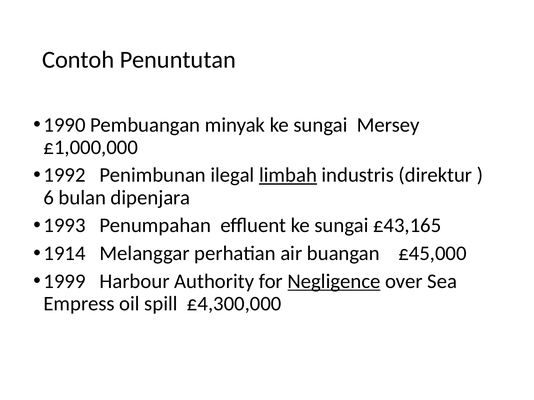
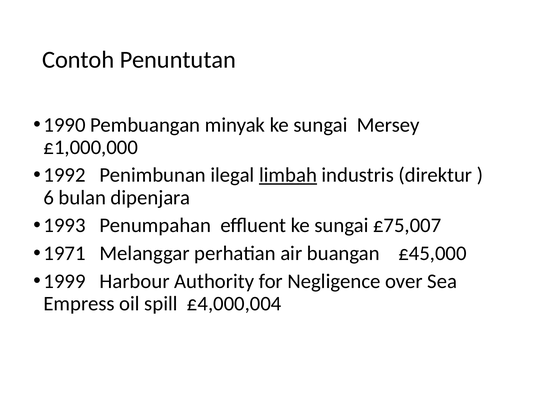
£43,165: £43,165 -> £75,007 (407, 226)
1914: 1914 -> 1971 (65, 254)
Negligence underline: present -> none (334, 282)
£4,300,000: £4,300,000 -> £4,000,004 (234, 304)
